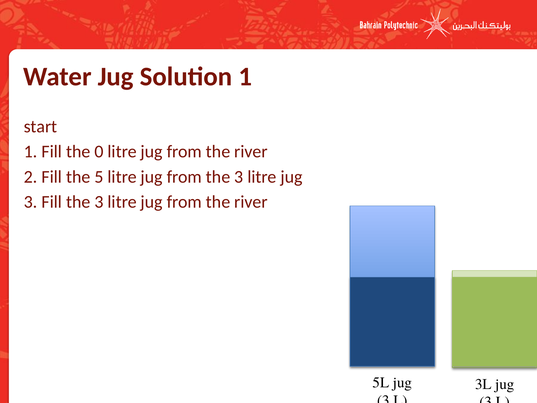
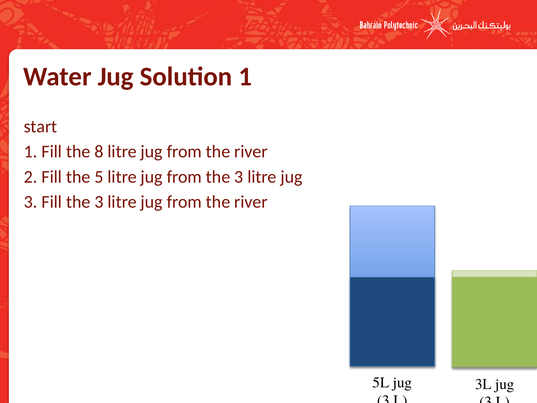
0: 0 -> 8 (99, 152)
